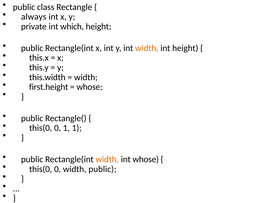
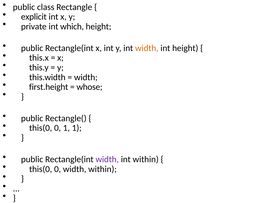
always: always -> explicit (34, 17)
width colour: orange -> purple (107, 160)
int whose: whose -> within (146, 160)
width public: public -> within (102, 169)
